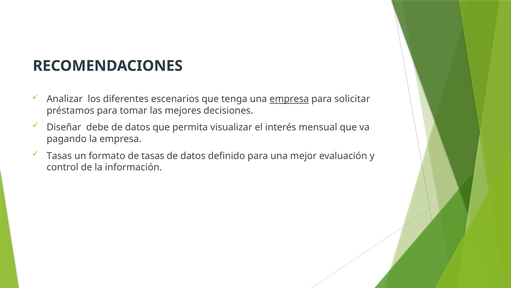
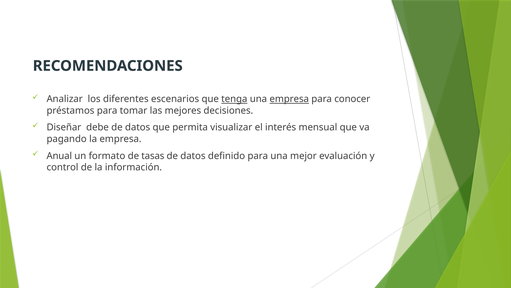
tenga underline: none -> present (234, 99)
solicitar: solicitar -> conocer (352, 99)
Tasas: Tasas -> Anual (59, 156)
